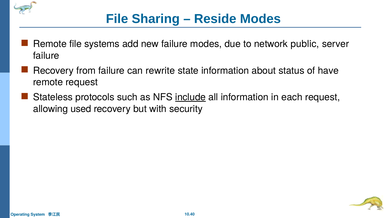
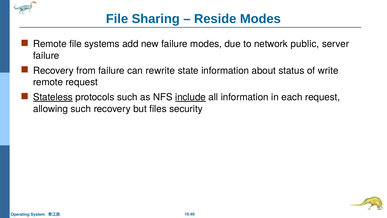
have: have -> write (328, 70)
Stateless underline: none -> present (53, 97)
allowing used: used -> such (81, 109)
with: with -> files (158, 109)
